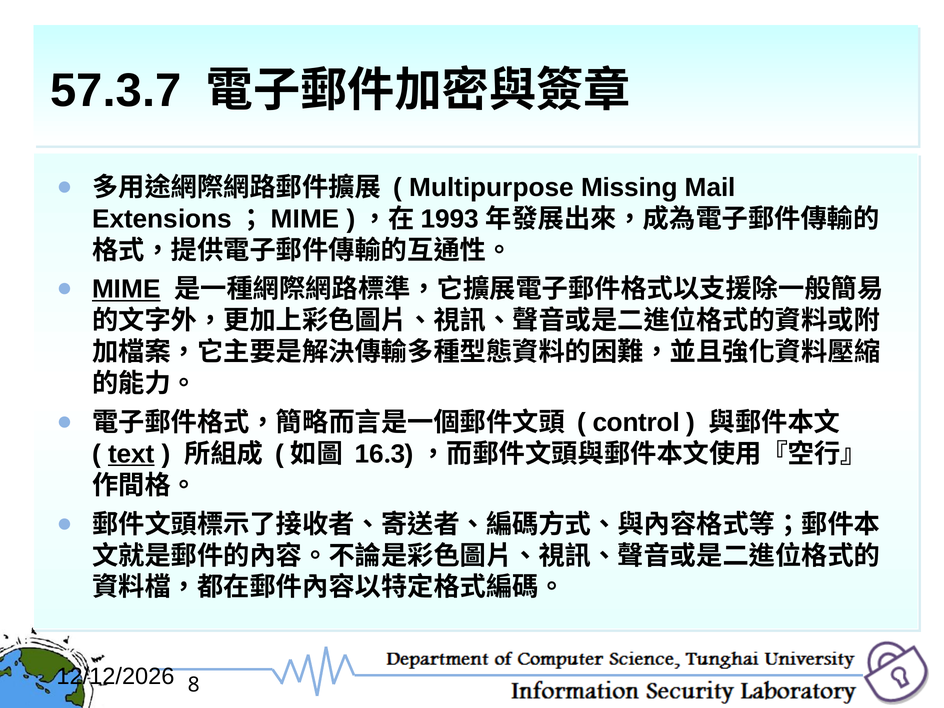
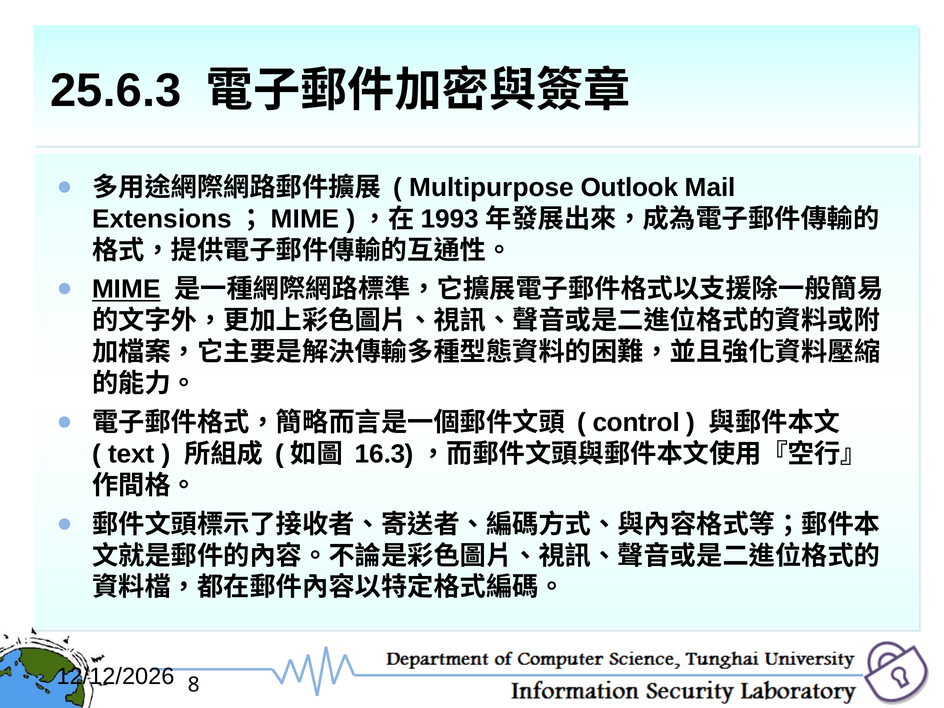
57.3.7: 57.3.7 -> 25.6.3 (116, 91)
Missing: Missing -> Outlook (629, 188)
text underline: present -> none (131, 454)
